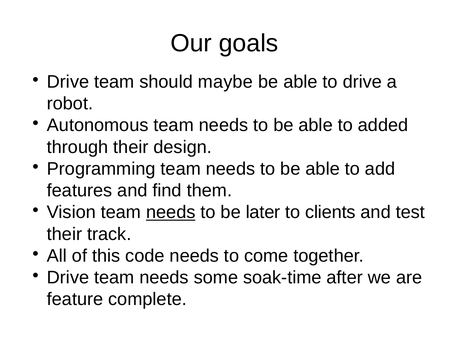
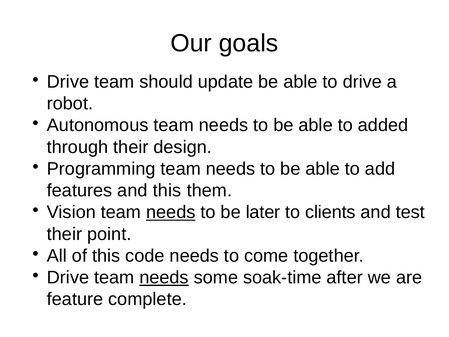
maybe: maybe -> update (225, 82)
and find: find -> this (167, 190)
track: track -> point (109, 234)
needs underline: none -> present (164, 277)
